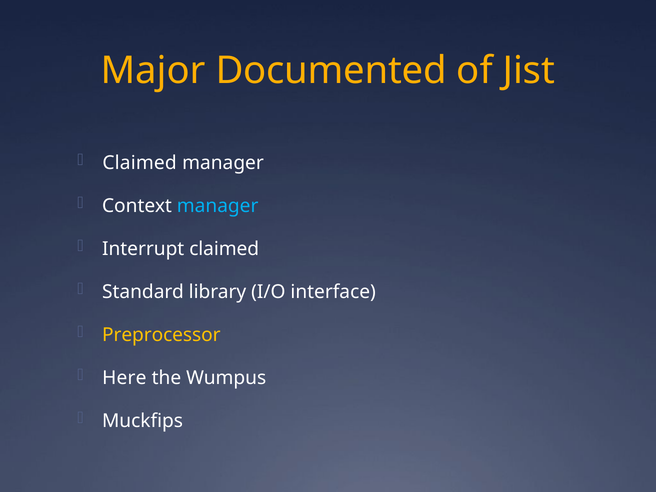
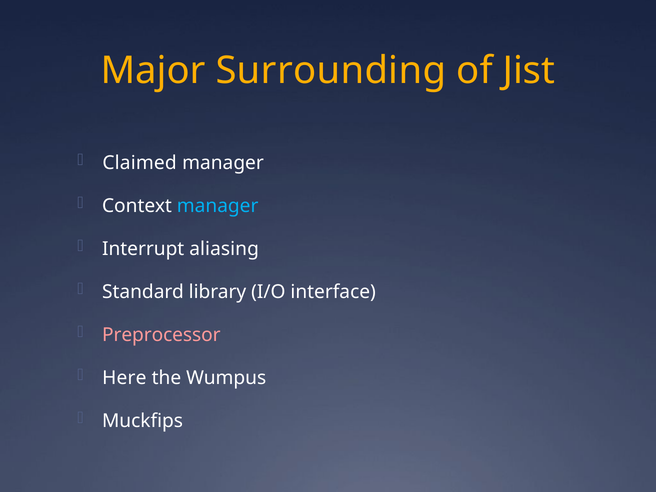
Documented: Documented -> Surrounding (331, 71)
Interrupt claimed: claimed -> aliasing (224, 249)
Preprocessor colour: yellow -> pink (161, 335)
